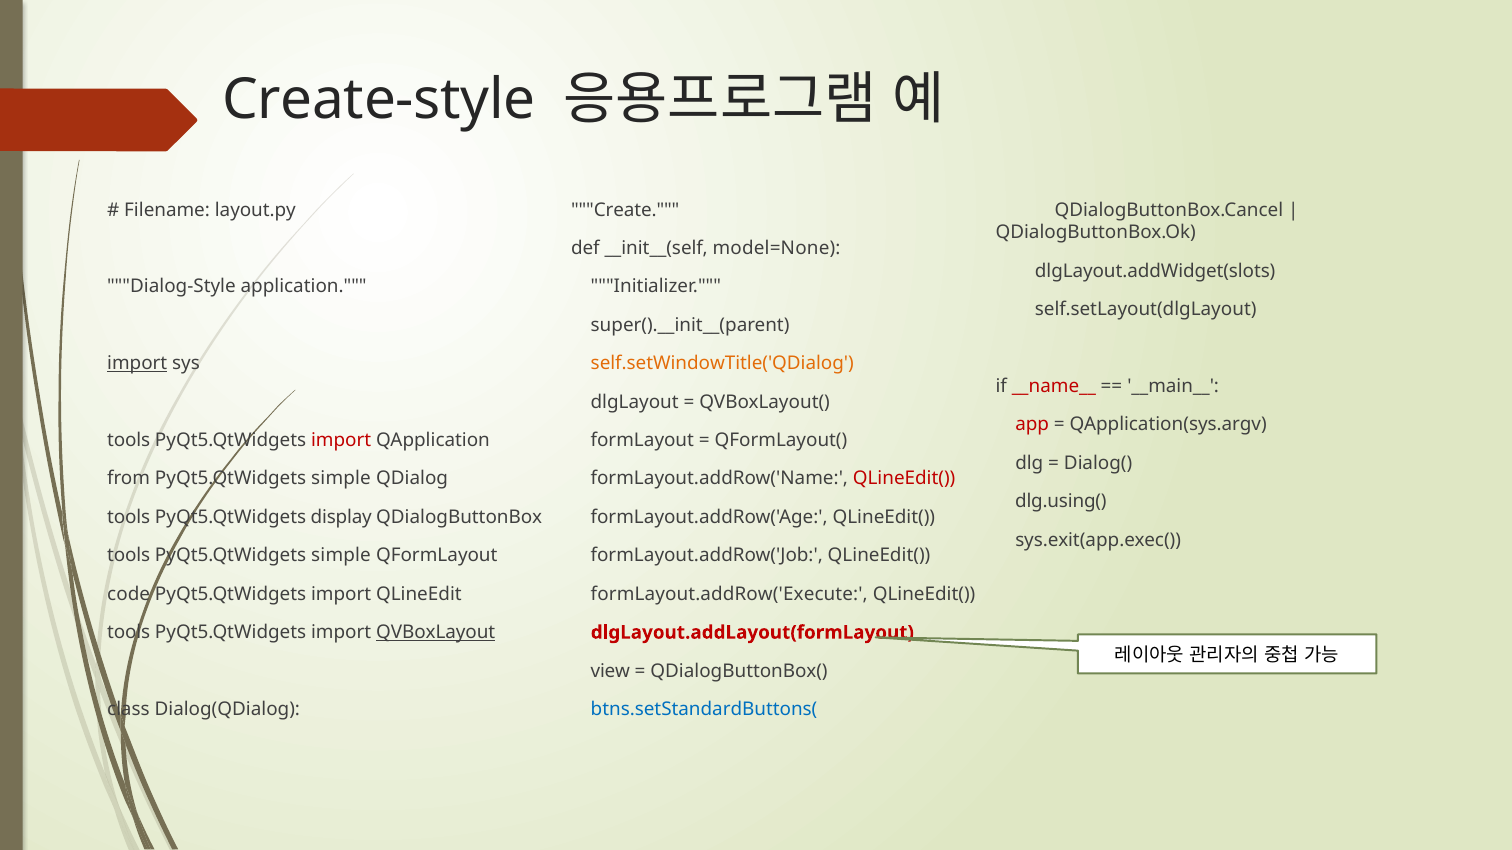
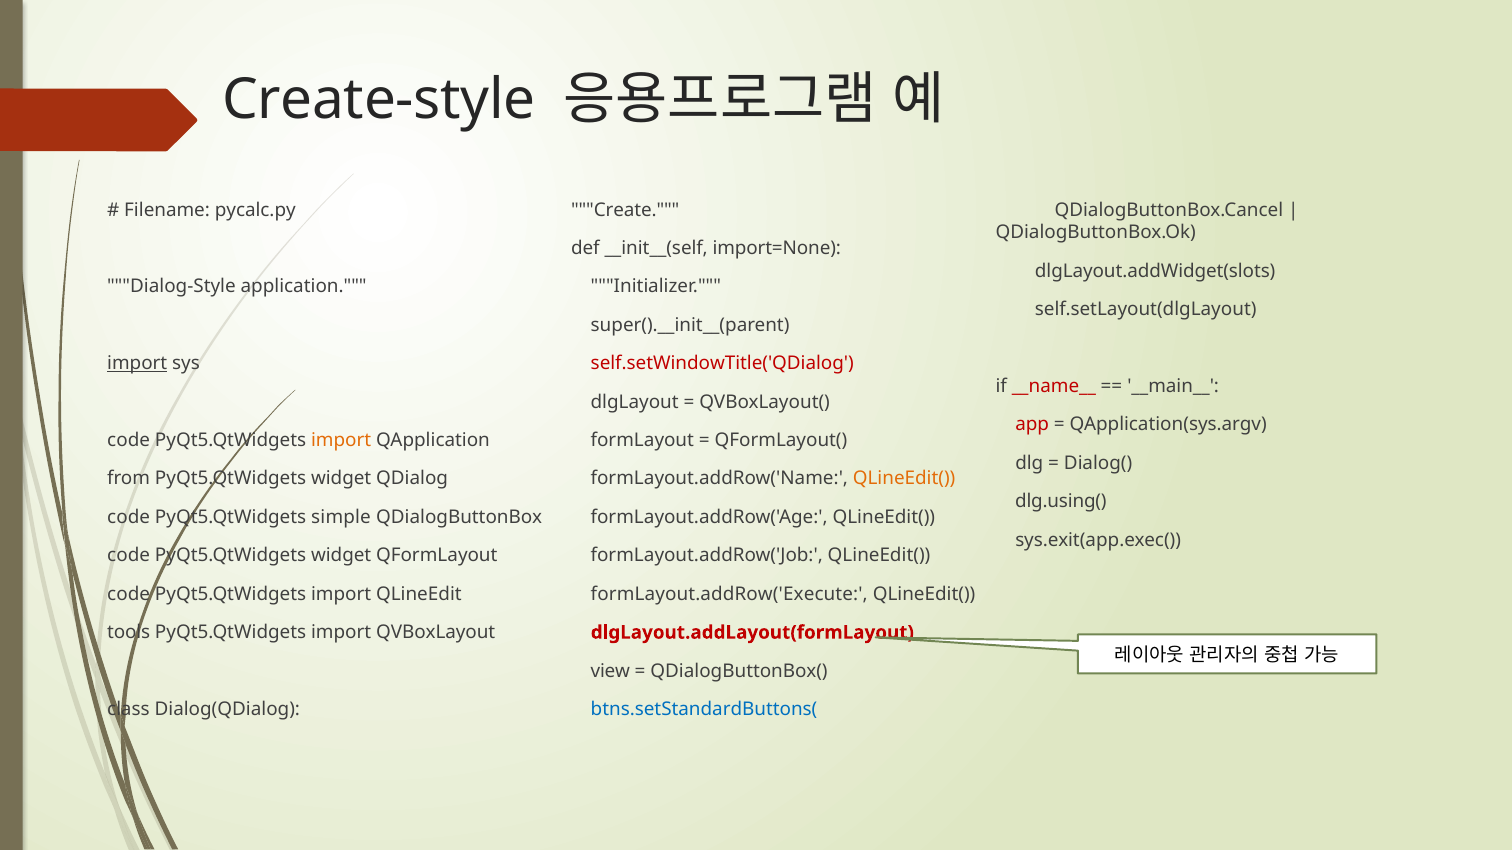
layout.py: layout.py -> pycalc.py (255, 210)
model=None: model=None -> import=None (777, 248)
self.setWindowTitle('QDialog colour: orange -> red (722, 364)
tools: tools -> code (129, 441)
import colour: red -> orange (341, 441)
from PyQt5.QtWidgets simple: simple -> widget (341, 479)
QLineEdit( colour: red -> orange (904, 479)
tools: tools -> code (129, 517)
display: display -> simple (341, 517)
tools: tools -> code (129, 556)
simple: simple -> widget (341, 556)
QVBoxLayout underline: present -> none (436, 633)
